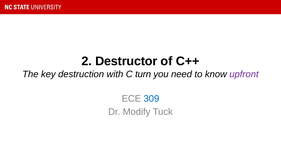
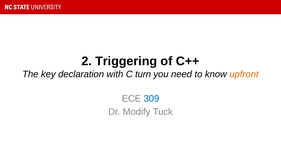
Destructor: Destructor -> Triggering (126, 61)
destruction: destruction -> declaration (81, 74)
upfront colour: purple -> orange (244, 74)
